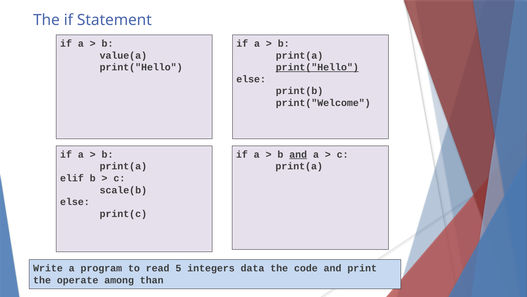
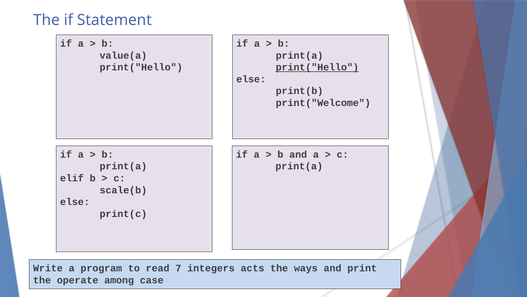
and underline: present -> none (298, 154)
5: 5 -> 7 (178, 268)
data: data -> acts (253, 268)
code: code -> ways (306, 268)
than: than -> case (152, 280)
